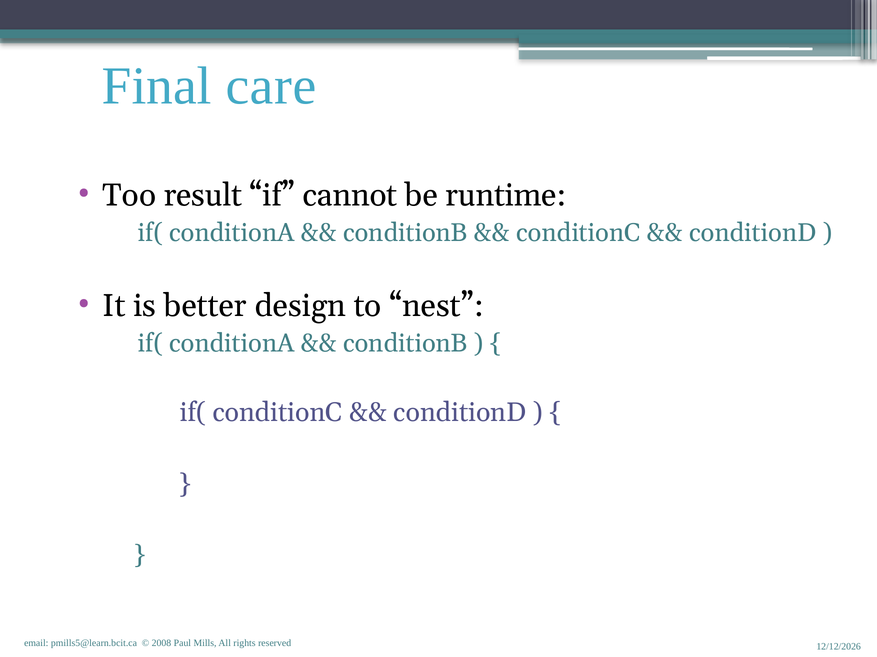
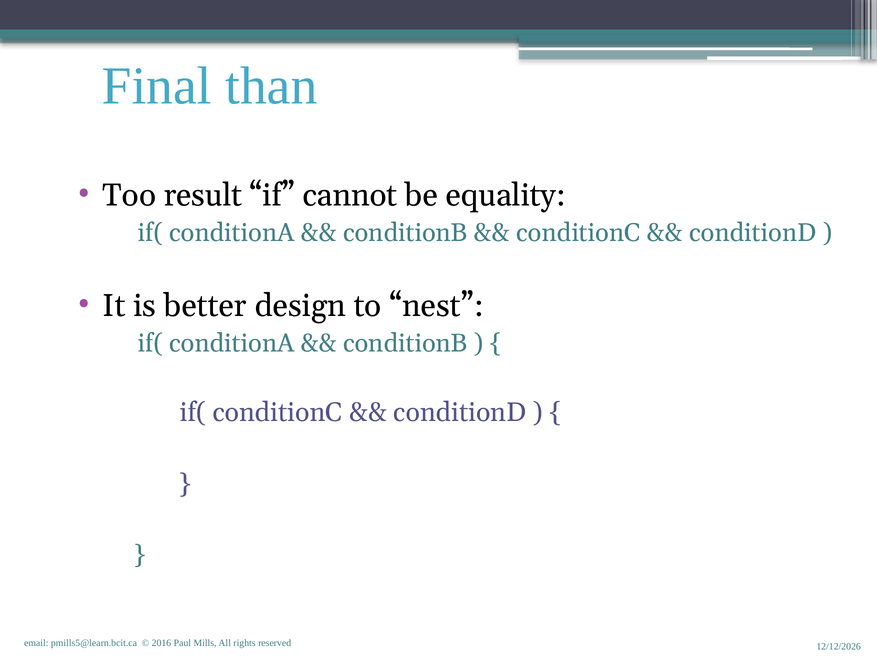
care: care -> than (271, 86)
runtime: runtime -> equality (506, 196)
2008: 2008 -> 2016 (161, 644)
